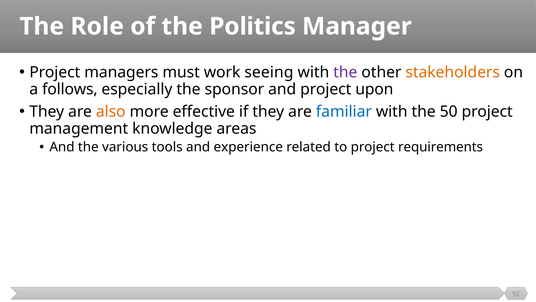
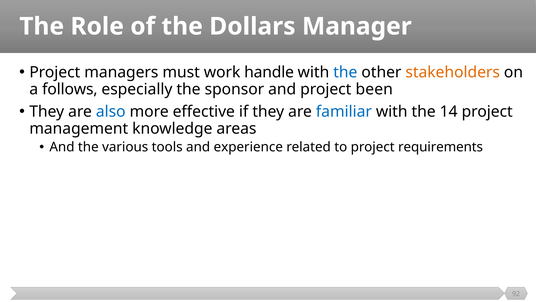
Politics: Politics -> Dollars (252, 26)
seeing: seeing -> handle (269, 72)
the colour: purple -> blue (345, 72)
upon: upon -> been (374, 89)
also colour: orange -> blue (111, 112)
50: 50 -> 14 (449, 112)
